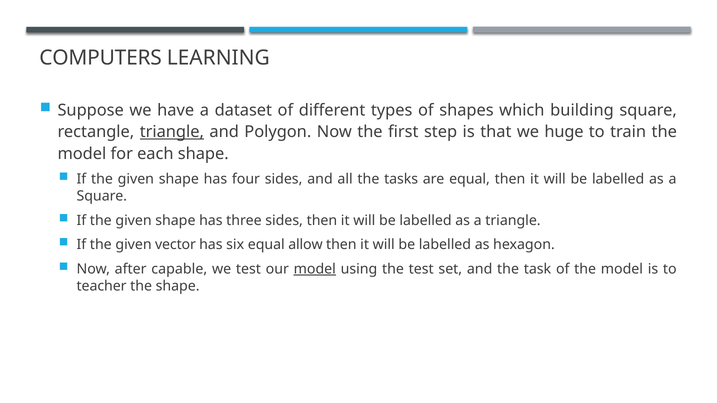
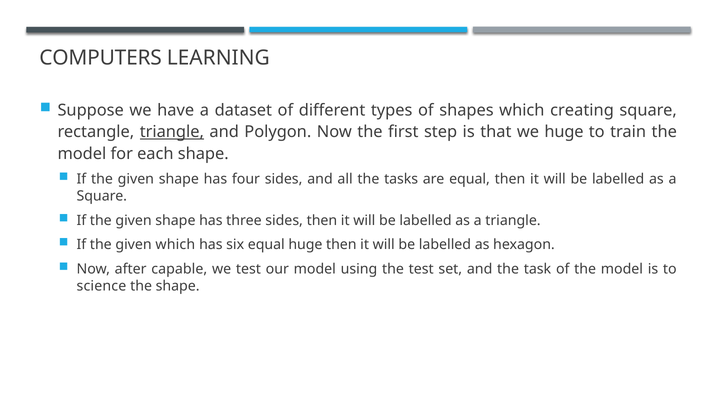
building: building -> creating (582, 110)
given vector: vector -> which (175, 245)
equal allow: allow -> huge (305, 245)
model underline: present -> none (315, 269)
teacher: teacher -> science (101, 286)
